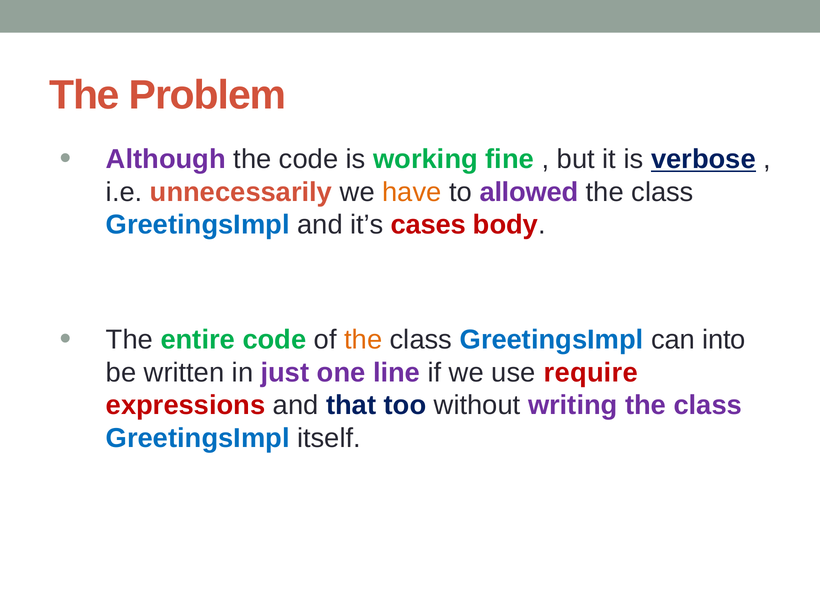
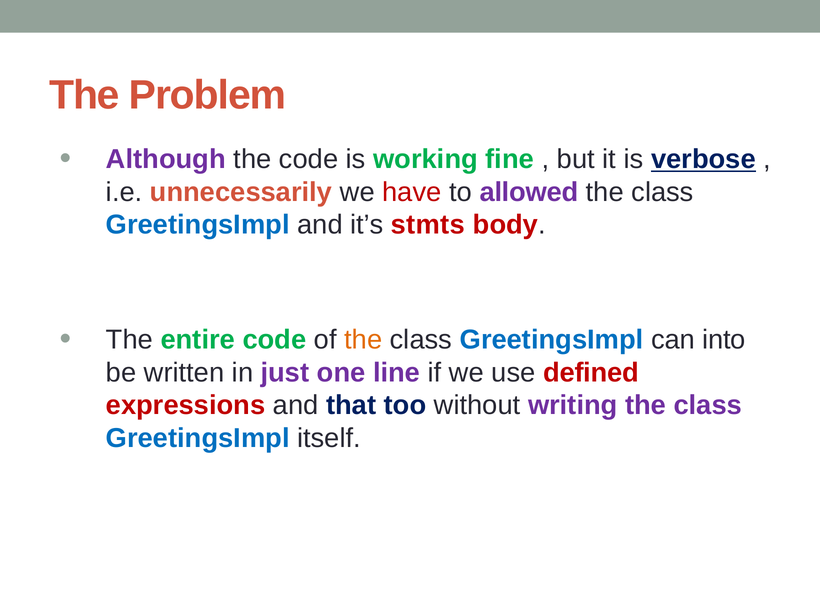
have colour: orange -> red (412, 192)
cases: cases -> stmts (428, 225)
require: require -> defined (591, 373)
